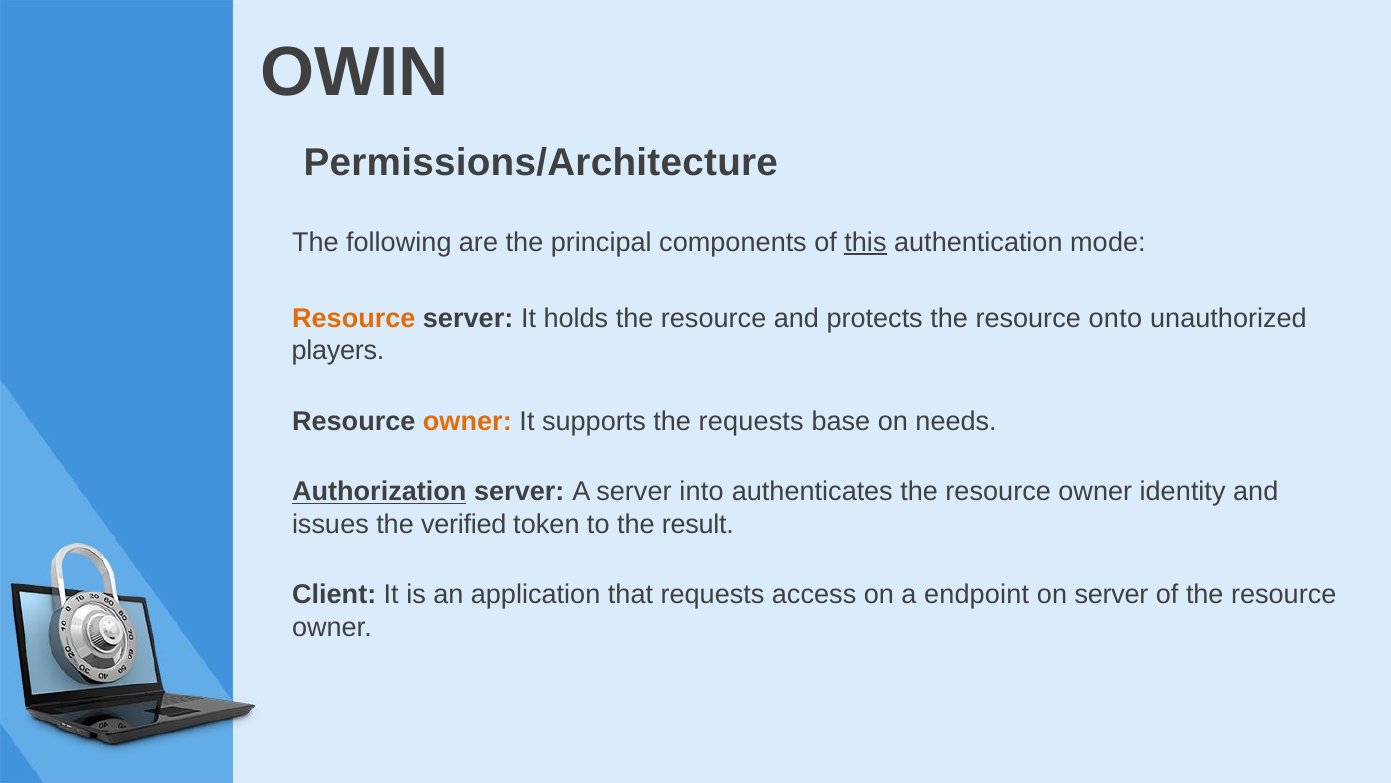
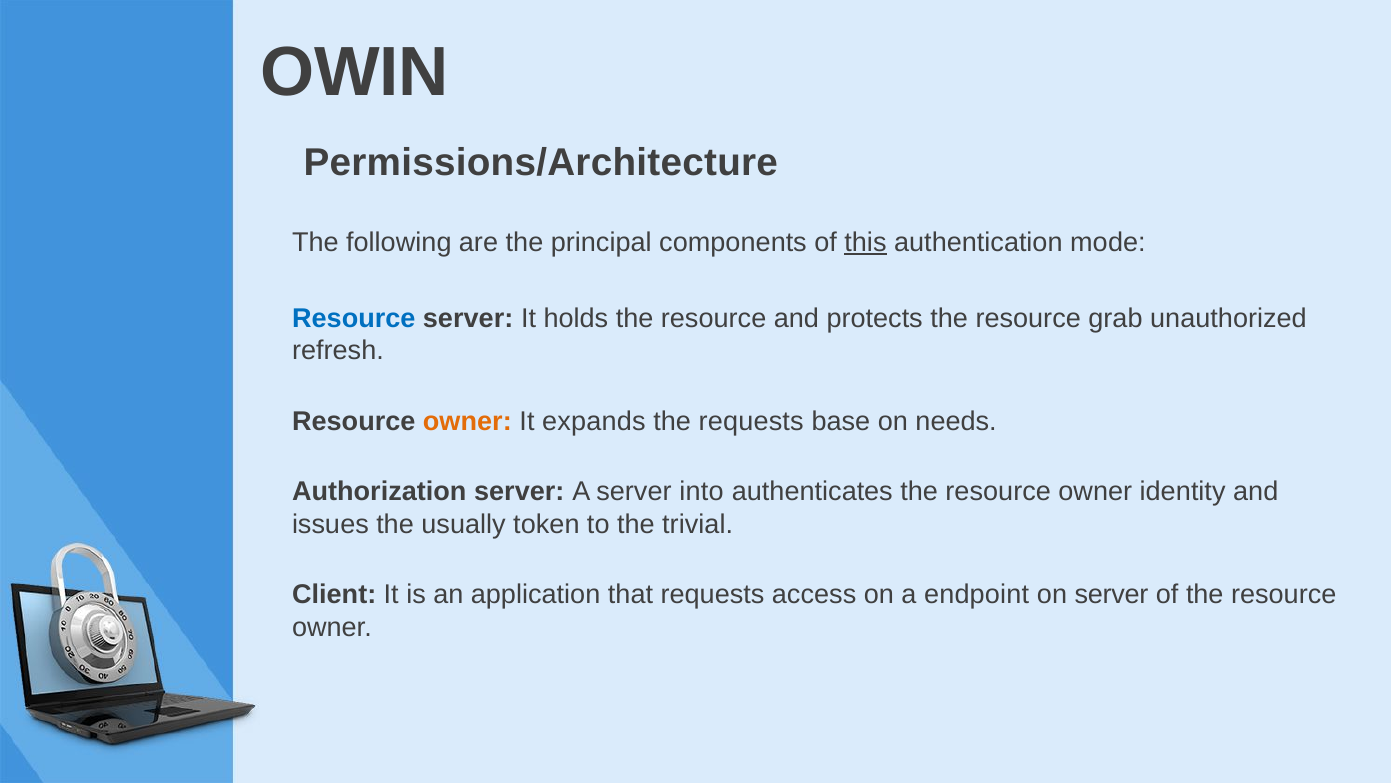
Resource colour: orange -> blue (354, 318)
onto: onto -> grab (1115, 318)
players: players -> refresh (338, 351)
supports: supports -> expands (594, 421)
Authorization underline: present -> none (379, 491)
verified: verified -> usually (464, 524)
result: result -> trivial (698, 524)
